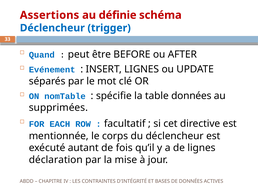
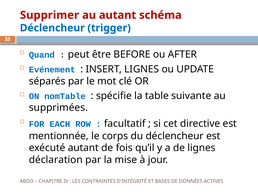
Assertions: Assertions -> Supprimer (49, 15)
au définie: définie -> autant (118, 15)
table données: données -> suivante (191, 96)
